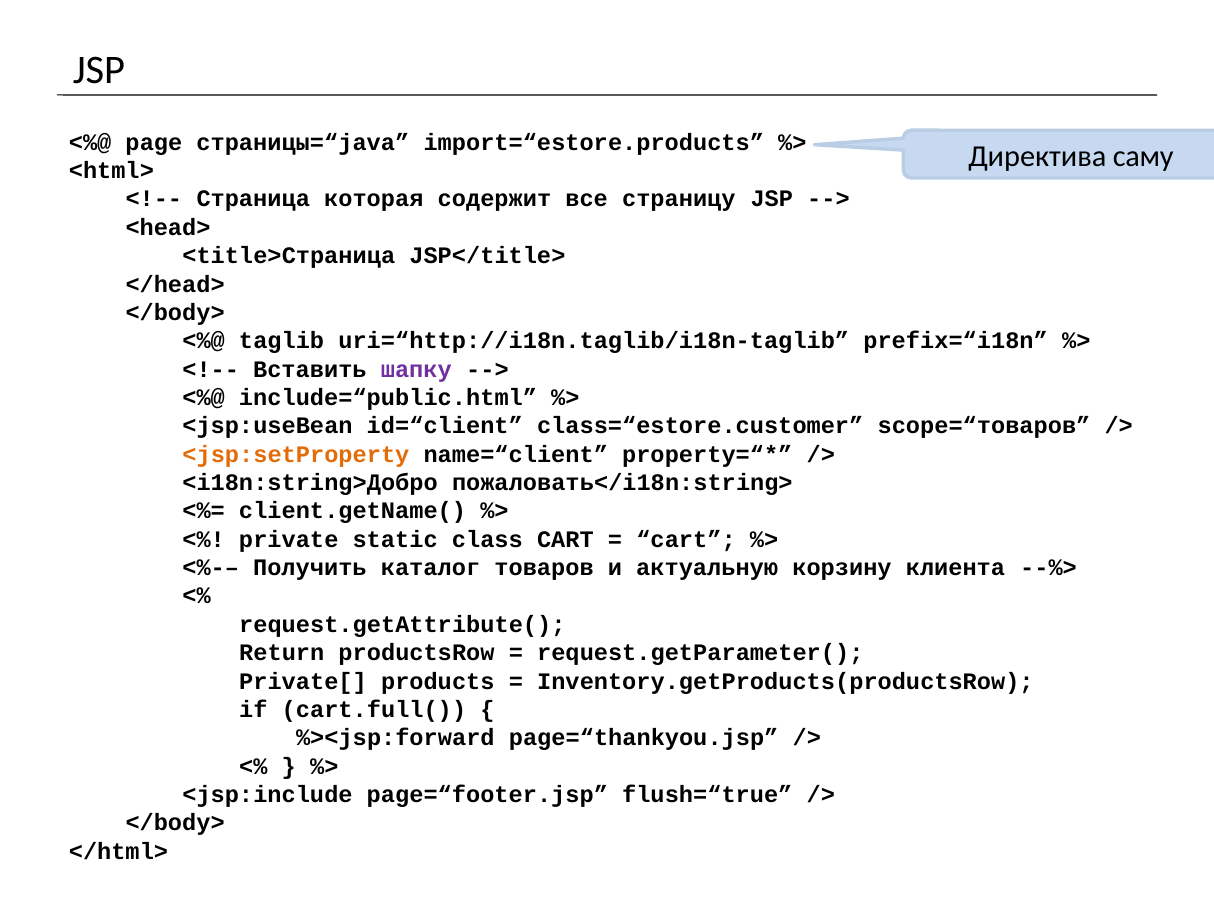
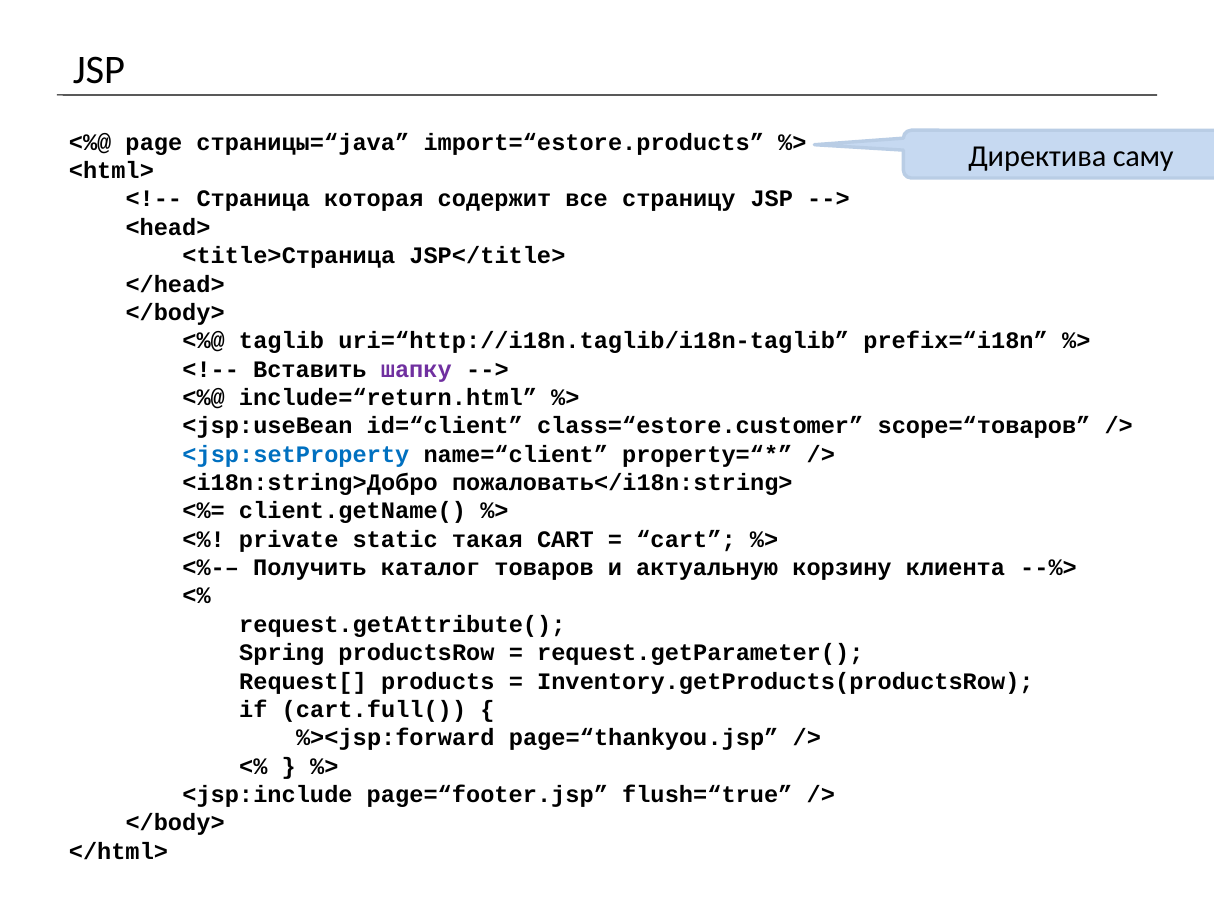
include=“public.html: include=“public.html -> include=“return.html (388, 397)
<jsp:setProperty colour: orange -> blue (296, 454)
class: class -> такая (487, 539)
Return: Return -> Spring (282, 653)
Private[: Private[ -> Request[ (303, 681)
